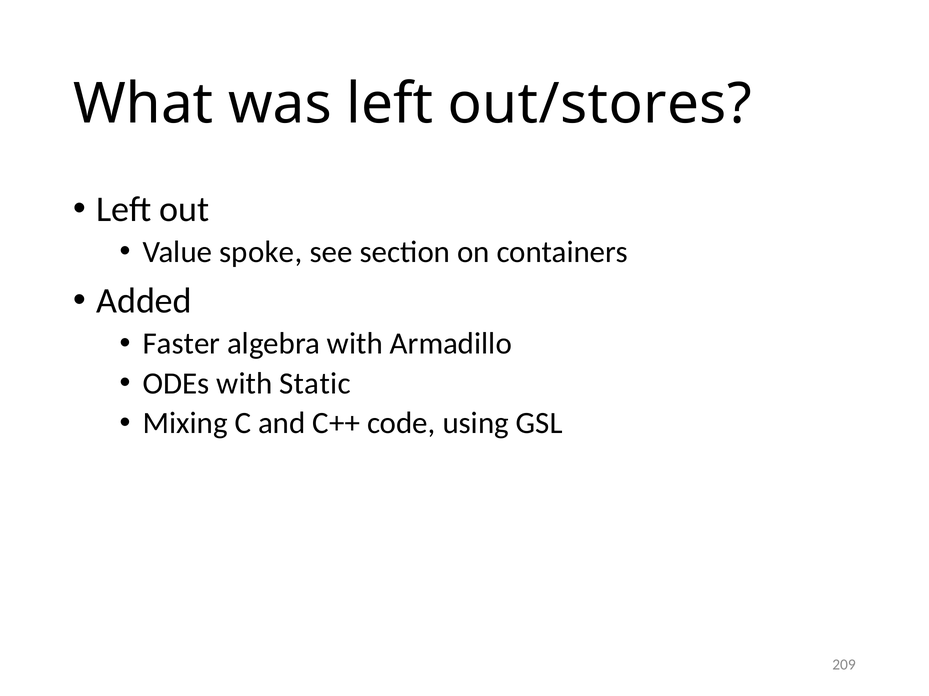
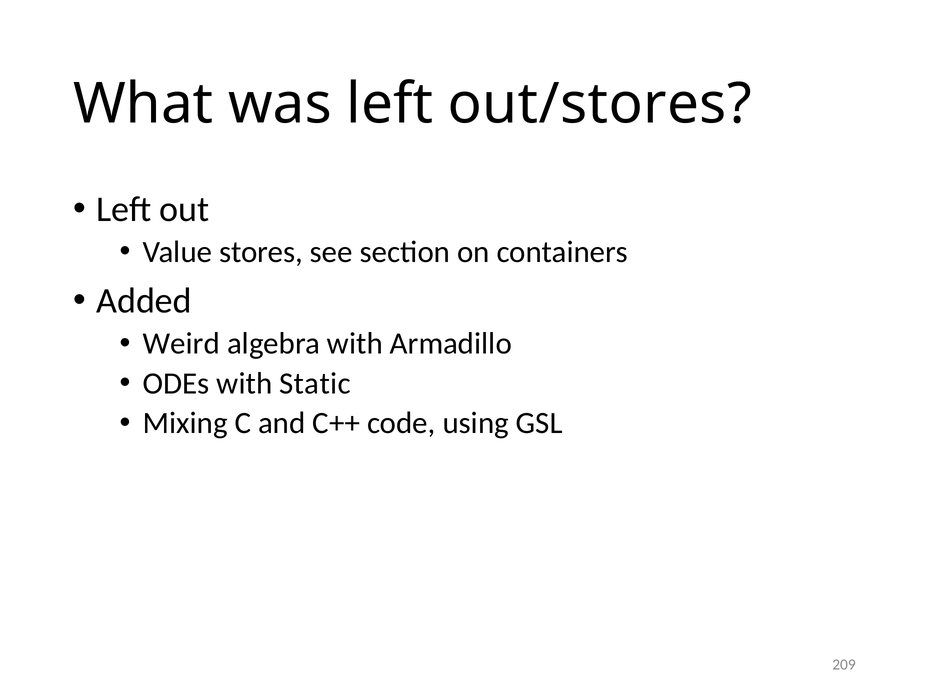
spoke: spoke -> stores (261, 252)
Faster: Faster -> Weird (181, 344)
